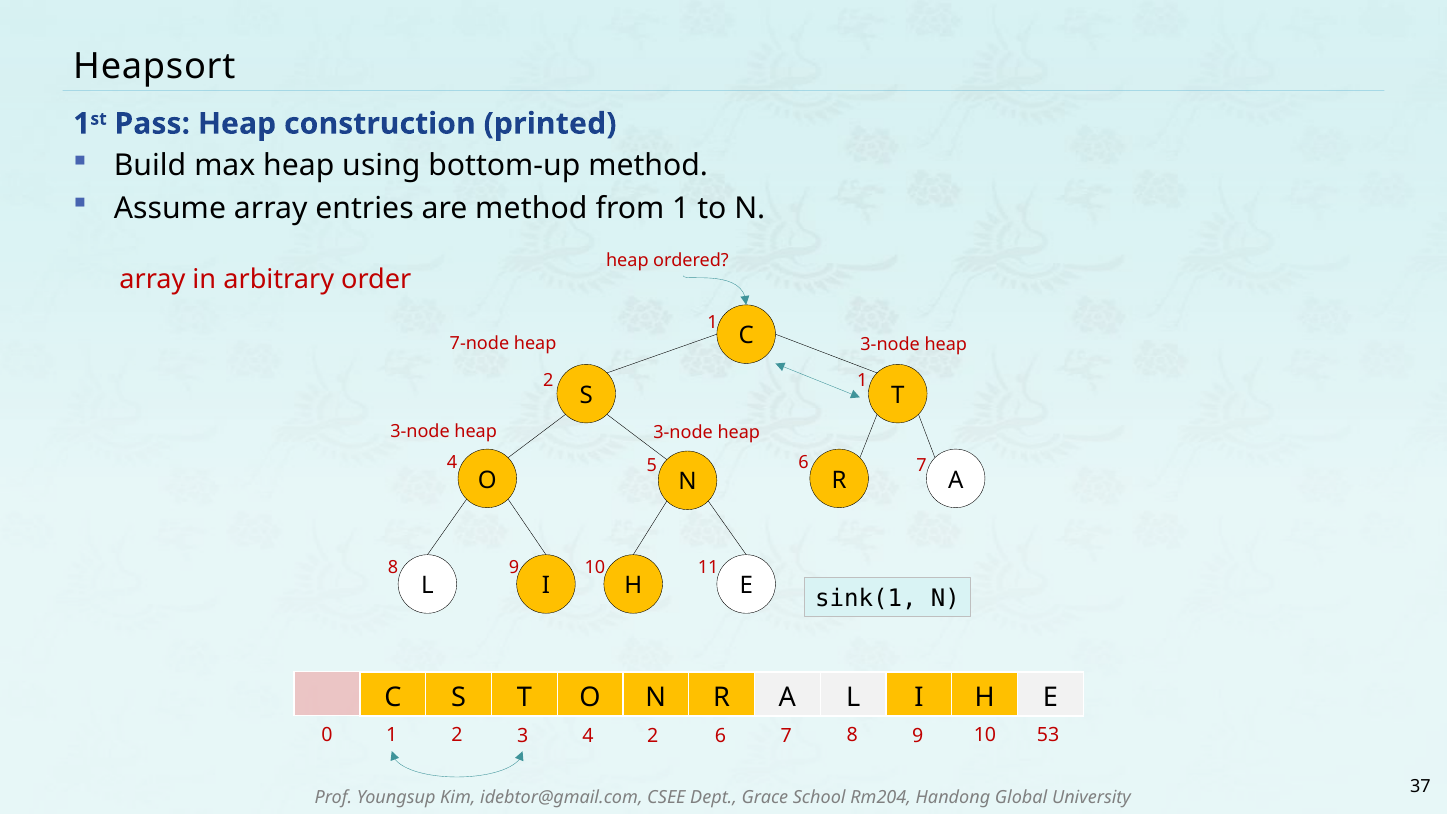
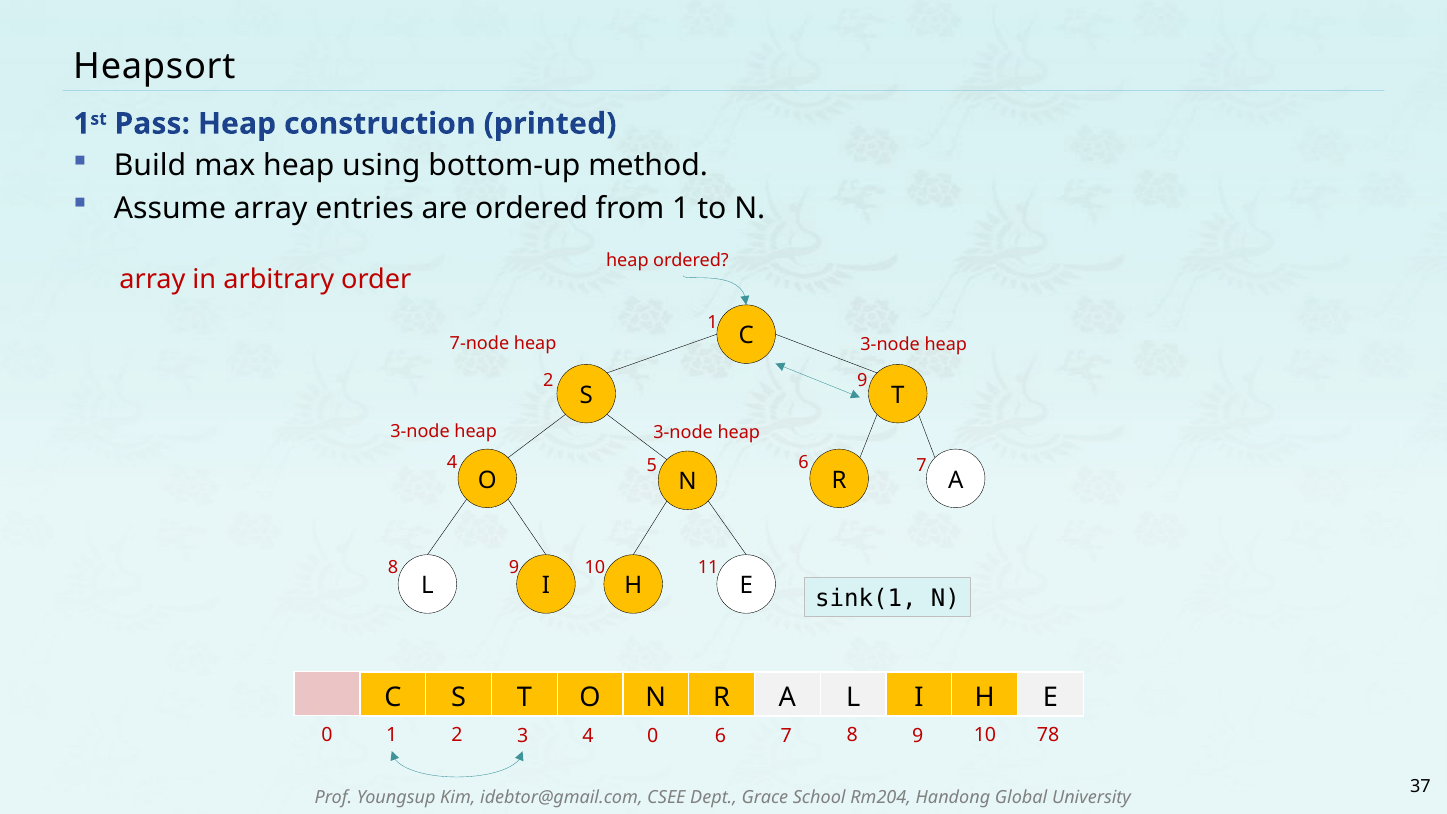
are method: method -> ordered (532, 208)
2 1: 1 -> 9 (862, 381)
4 2: 2 -> 0 (653, 736)
53: 53 -> 78 (1048, 735)
